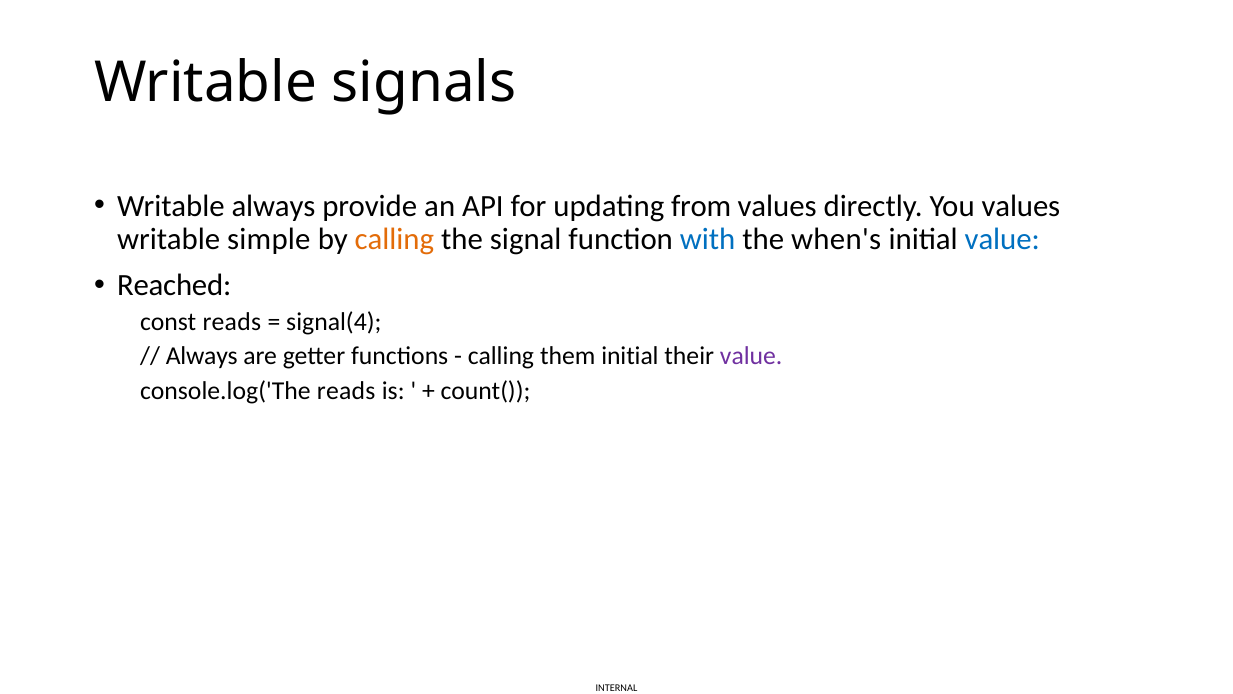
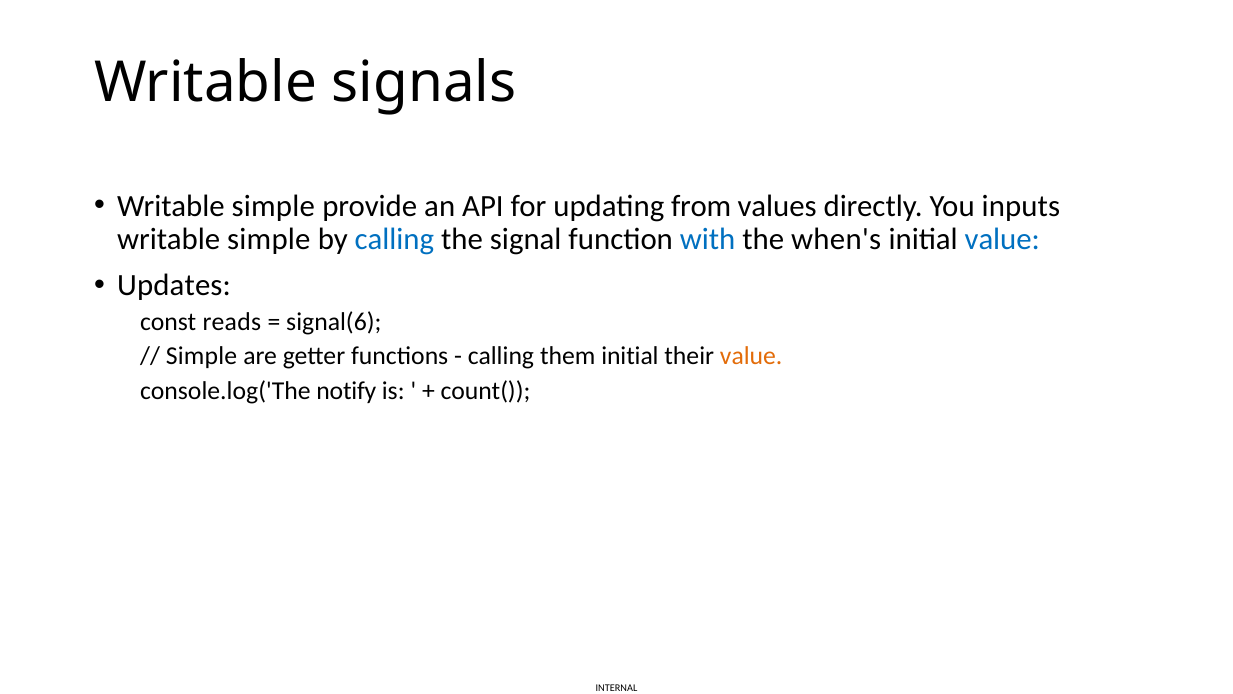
always: always -> simple (273, 206)
You values: values -> inputs (1021, 206)
calling colour: orange -> blue (394, 239)
Reached: Reached -> Updates (174, 285)
signal(4: signal(4 -> signal(6 (334, 322)
Always: Always -> Simple (202, 356)
value colour: purple -> orange (751, 356)
console.log('The reads: reads -> notify (346, 390)
